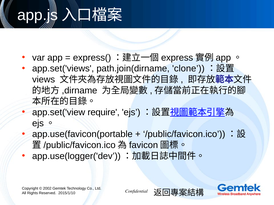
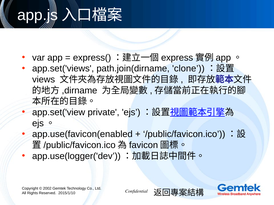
require: require -> private (104, 113)
app.use(favicon(portable: app.use(favicon(portable -> app.use(favicon(enabled (82, 134)
